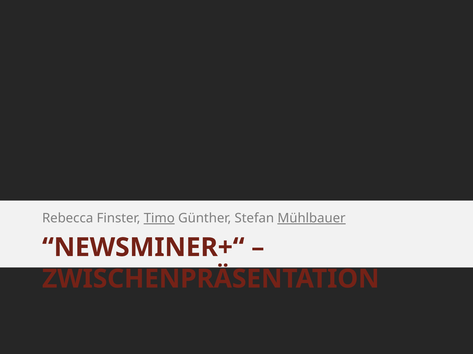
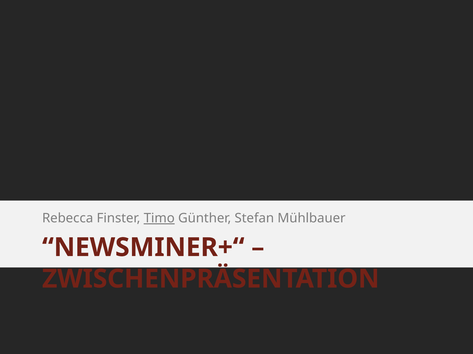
Mühlbauer underline: present -> none (311, 219)
